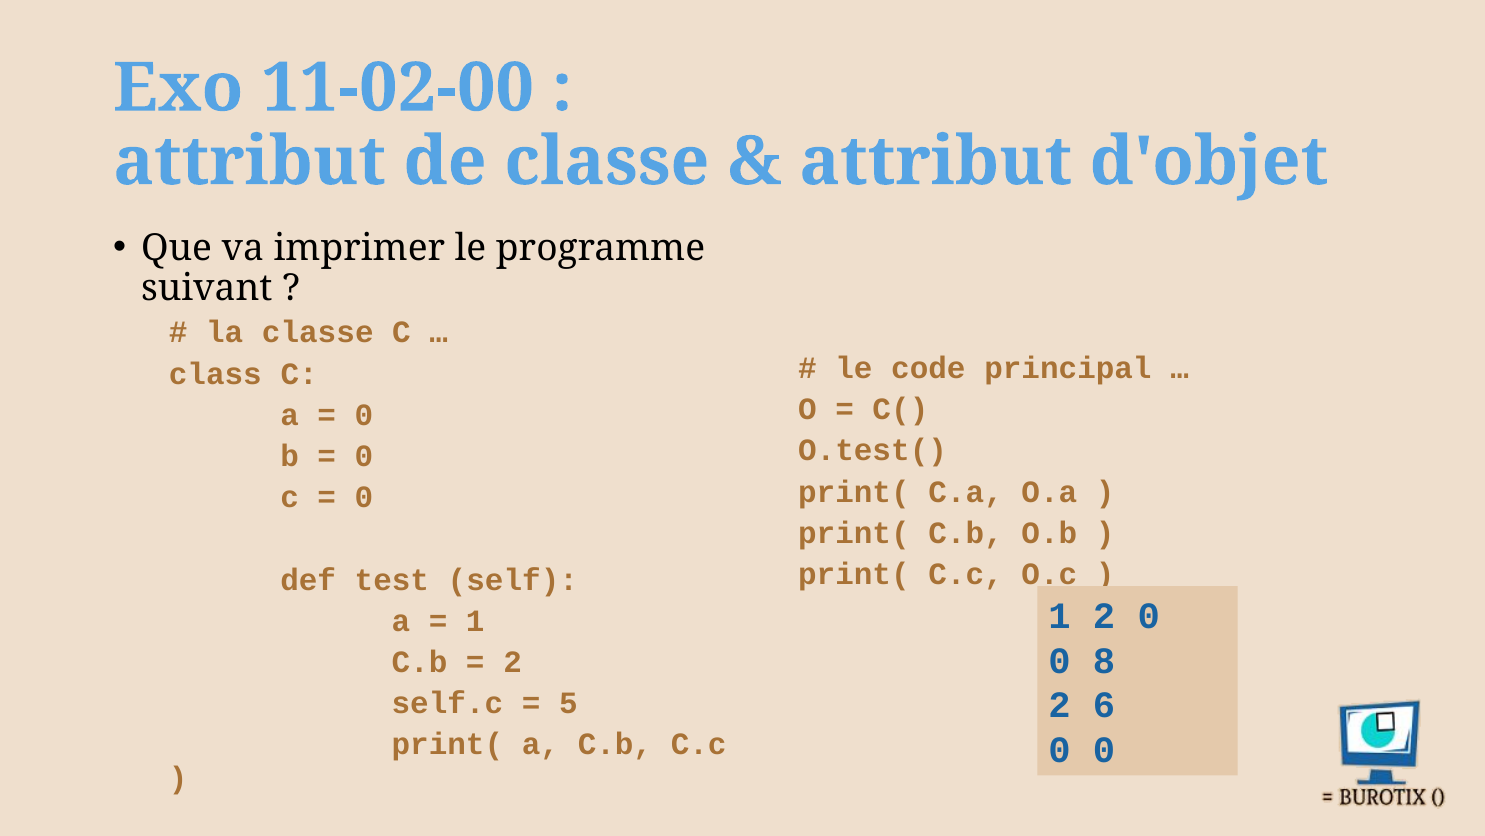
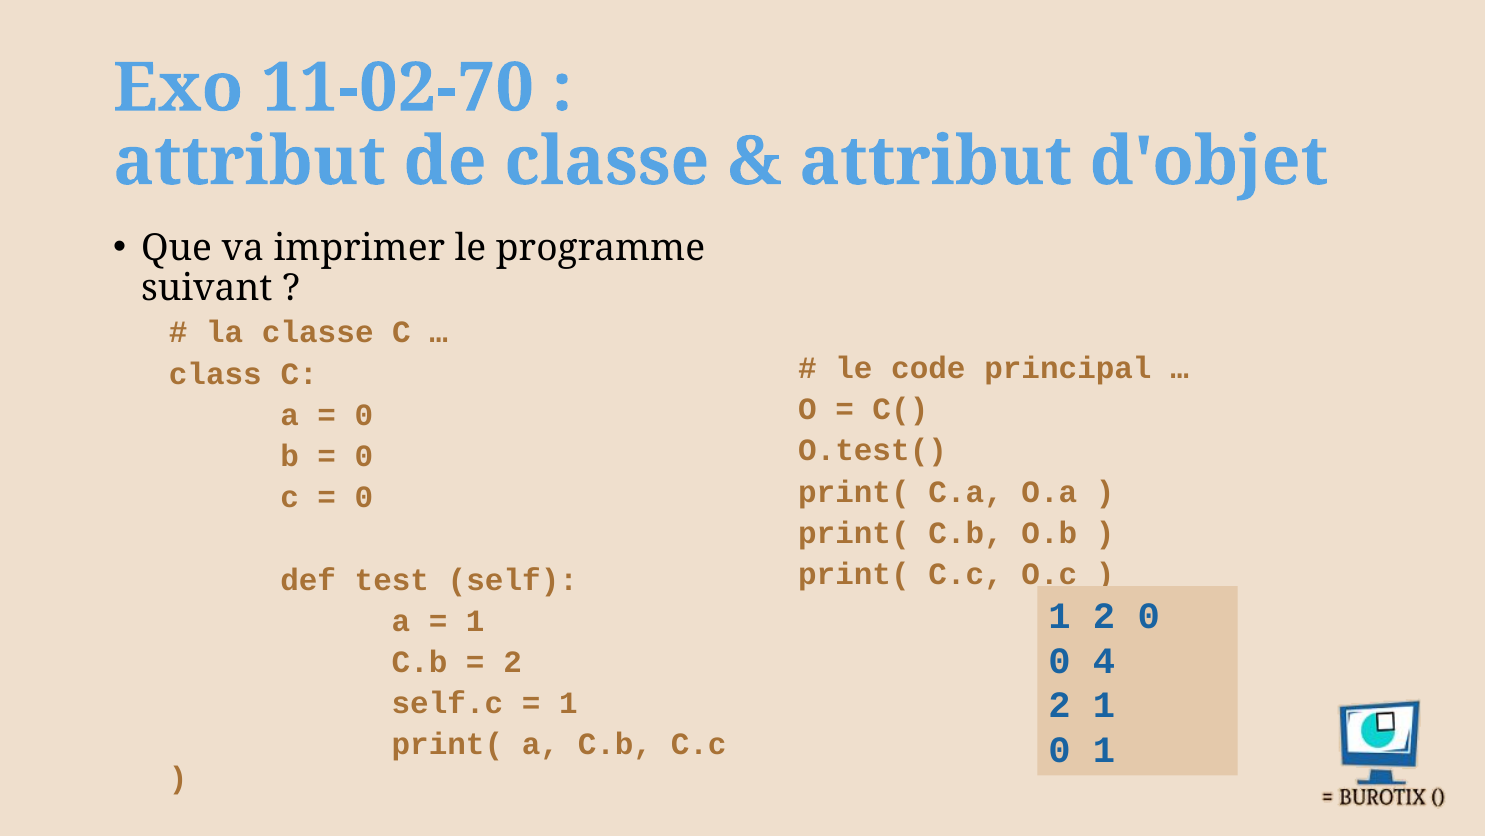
11-02-00: 11-02-00 -> 11-02-70 (398, 88)
8: 8 -> 4 (1104, 661)
2 6: 6 -> 1 (1104, 705)
5: 5 -> 1 (568, 703)
0: 0 -> 1 (1104, 750)
